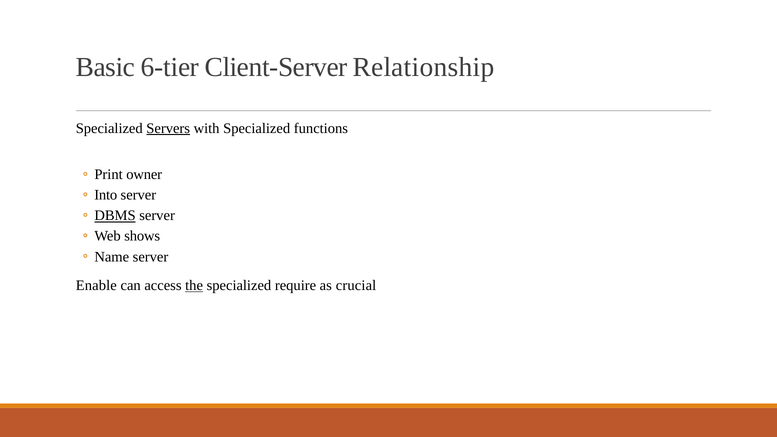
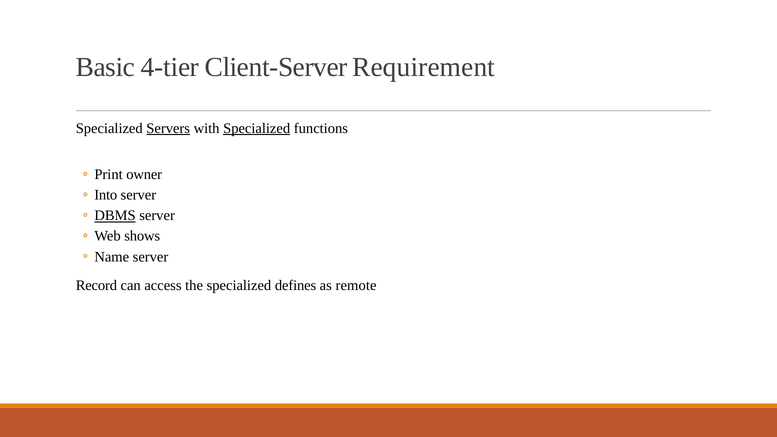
6-tier: 6-tier -> 4-tier (170, 67)
Relationship: Relationship -> Requirement (424, 67)
Specialized underline: none -> present (257, 128)
Enable: Enable -> Record (96, 285)
the underline: present -> none (194, 285)
require: require -> defines (296, 285)
crucial: crucial -> remote (356, 285)
